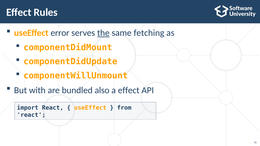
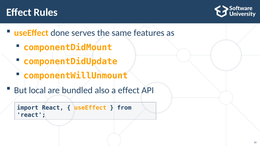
error: error -> done (60, 33)
the underline: present -> none (103, 33)
fetching: fetching -> features (149, 33)
with: with -> local (37, 90)
